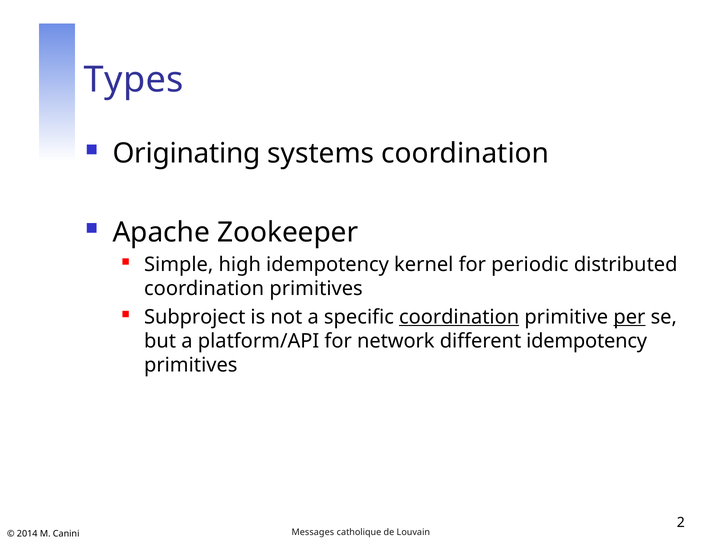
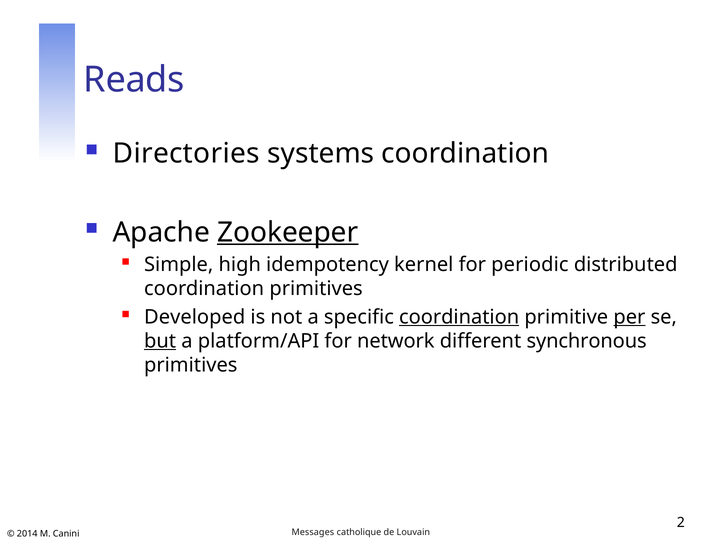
Types: Types -> Reads (134, 80)
Originating: Originating -> Directories (186, 153)
Zookeeper underline: none -> present (288, 232)
Subproject: Subproject -> Developed (195, 317)
but underline: none -> present (160, 341)
different idempotency: idempotency -> synchronous (587, 341)
